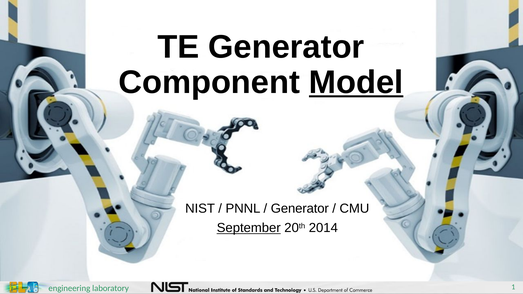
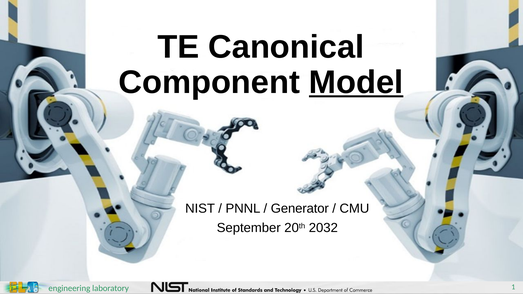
TE Generator: Generator -> Canonical (286, 47)
September underline: present -> none (249, 228)
2014: 2014 -> 2032 (323, 228)
